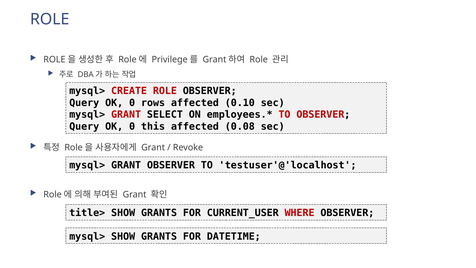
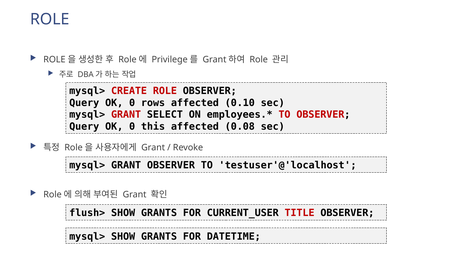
title>: title> -> flush> (87, 213)
WHERE: WHERE -> TITLE (300, 213)
